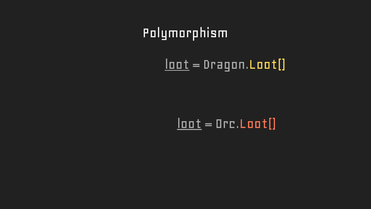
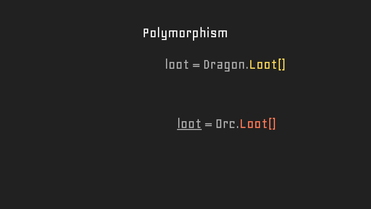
loot underline: present -> none (177, 64)
